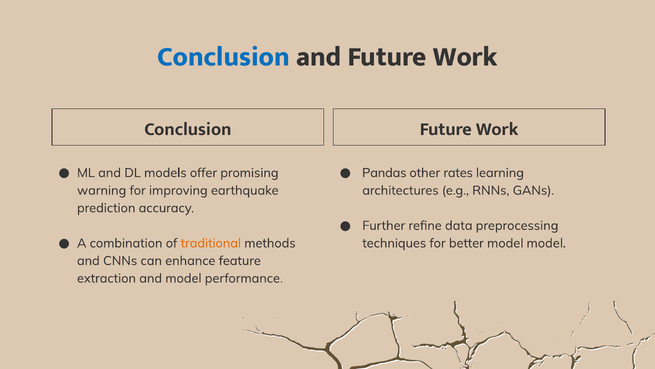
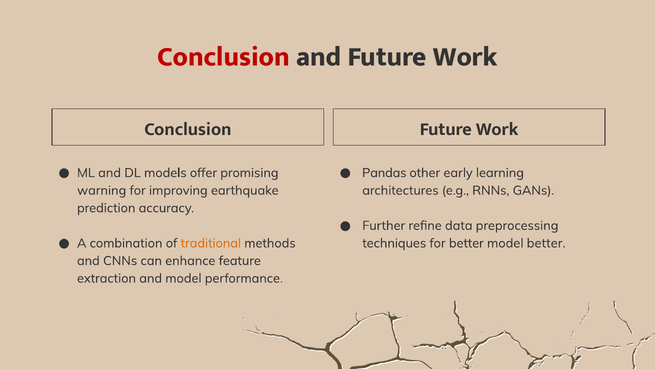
Conclusion colour: blue -> red (223, 57)
rates: rates -> early (458, 173)
model model: model -> better (546, 243)
